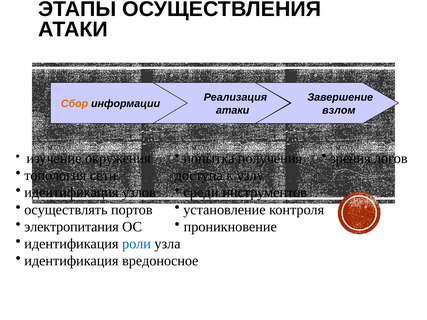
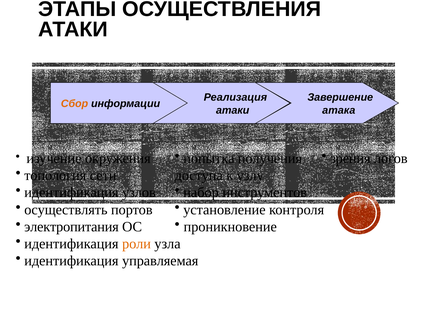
взлом: взлом -> атака (339, 110)
среди: среди -> набор (201, 193)
роли colour: blue -> orange (137, 244)
вредоносное: вредоносное -> управляемая (160, 261)
